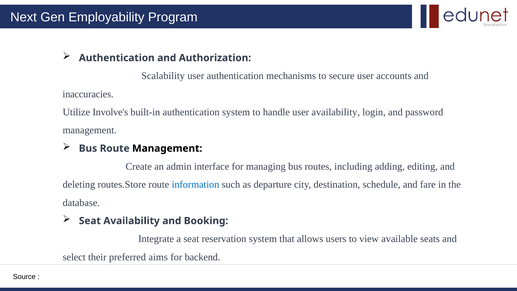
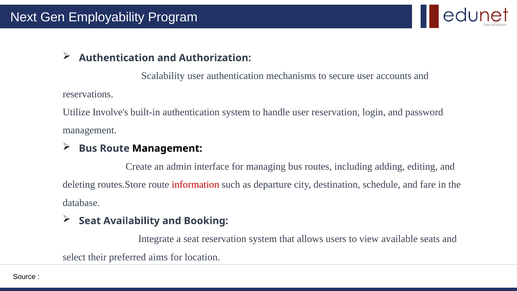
inaccuracies: inaccuracies -> reservations (88, 94)
user availability: availability -> reservation (336, 112)
information colour: blue -> red (195, 185)
backend: backend -> location (202, 257)
